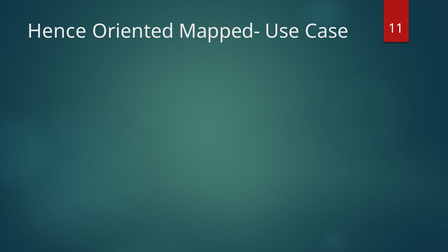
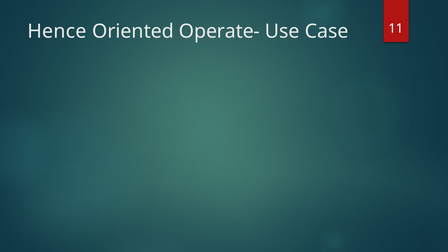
Mapped-: Mapped- -> Operate- (219, 31)
